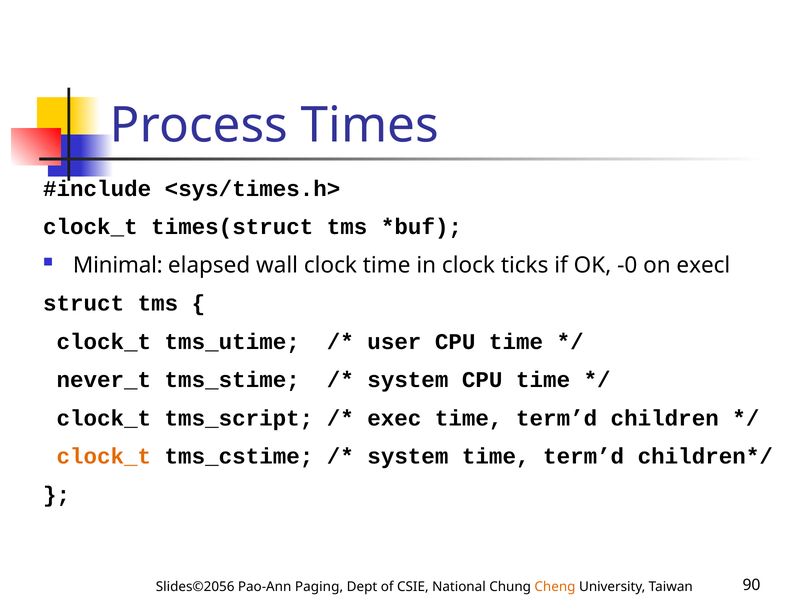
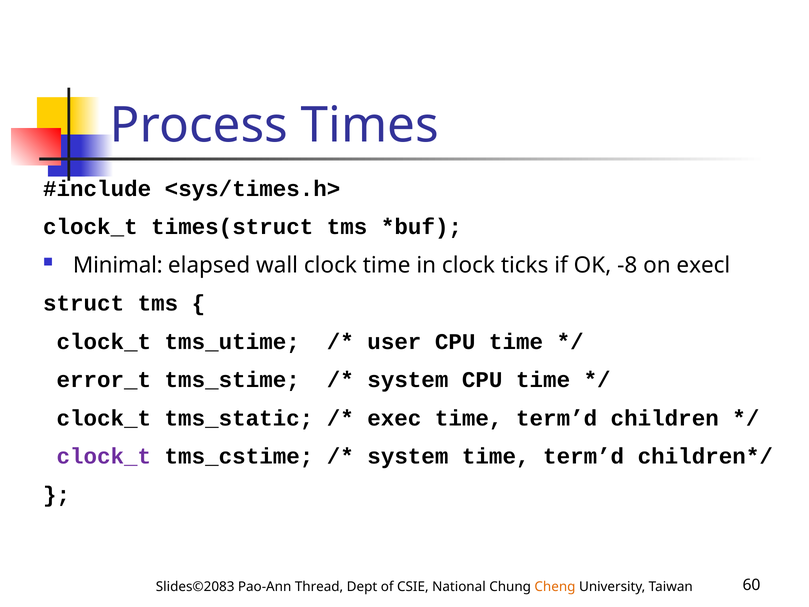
-0: -0 -> -8 (627, 265)
never_t: never_t -> error_t (104, 380)
tms_script: tms_script -> tms_static (239, 418)
clock_t colour: orange -> purple (104, 456)
Slides©2056: Slides©2056 -> Slides©2083 (195, 587)
Paging: Paging -> Thread (319, 587)
90: 90 -> 60 (752, 585)
